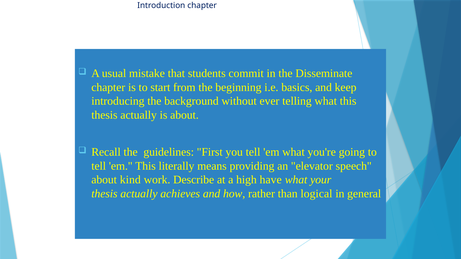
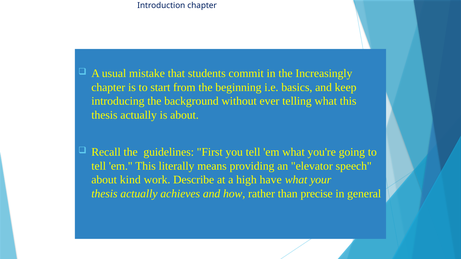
Disseminate: Disseminate -> Increasingly (324, 74)
logical: logical -> precise (317, 194)
